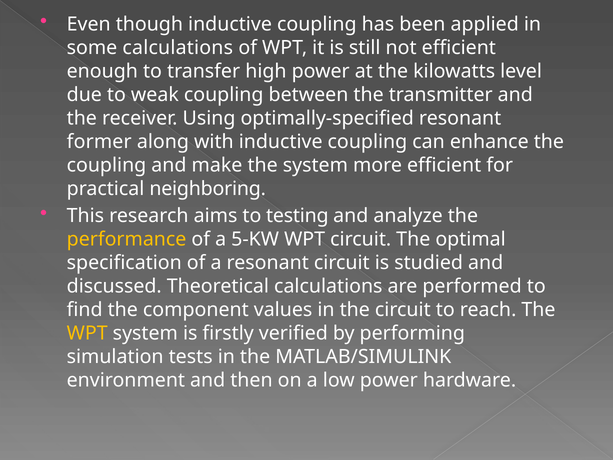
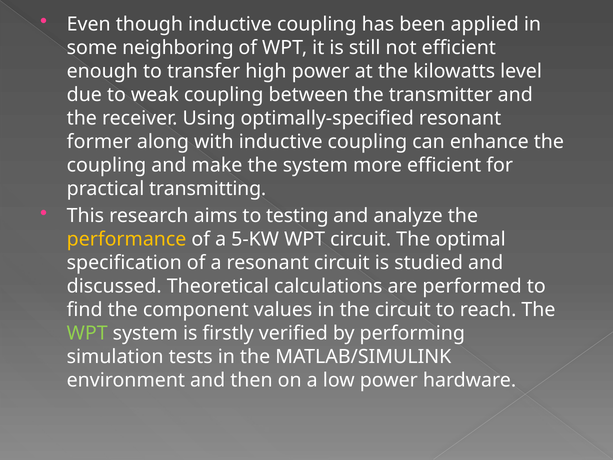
some calculations: calculations -> neighboring (178, 48)
neighboring: neighboring -> transmitting (208, 188)
WPT colour: yellow -> light green (87, 333)
